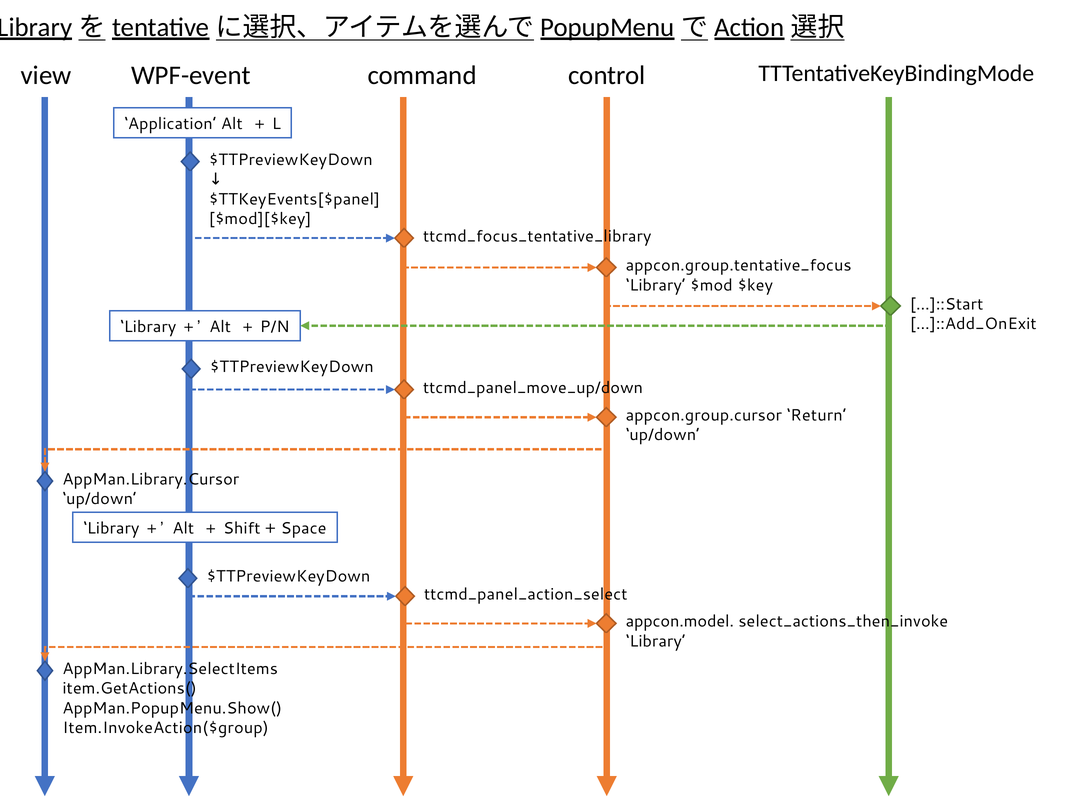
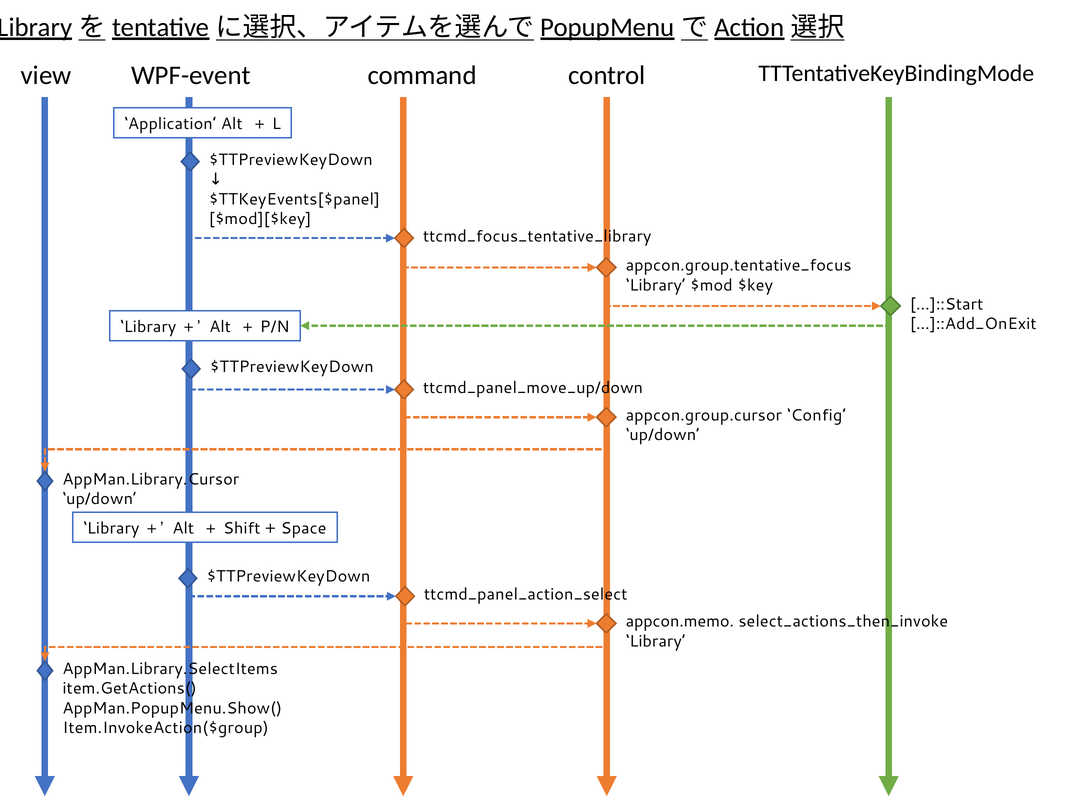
Return: Return -> Config (817, 416)
appcon.model: appcon.model -> appcon.memo (680, 622)
